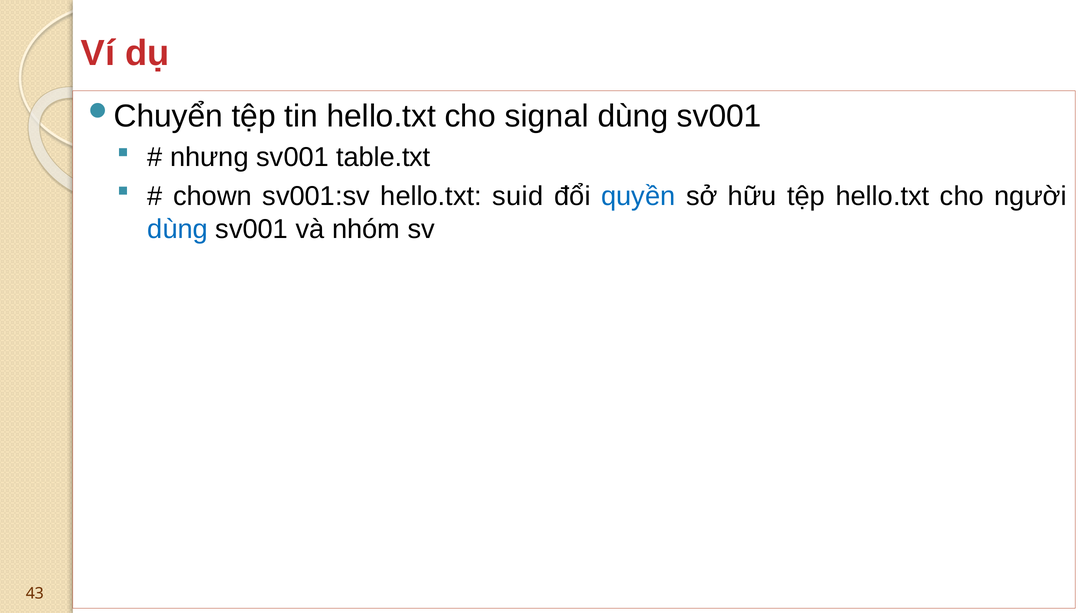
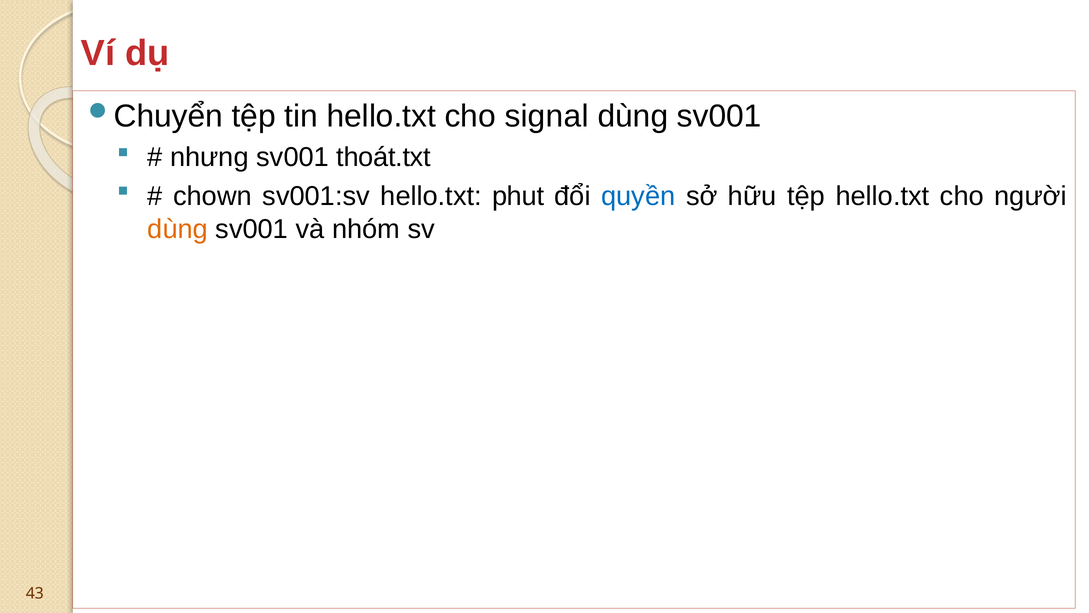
table.txt: table.txt -> thoát.txt (384, 157)
suid: suid -> phut (518, 196)
dùng colour: blue -> orange (178, 229)
